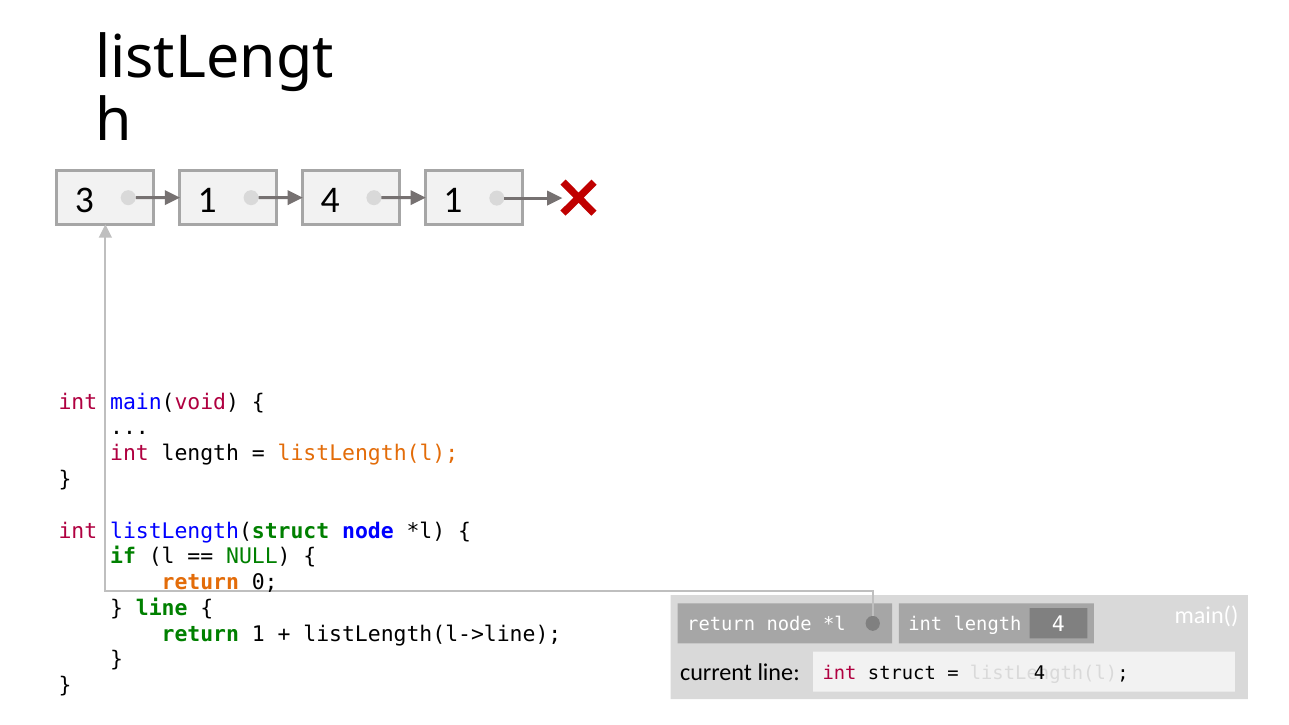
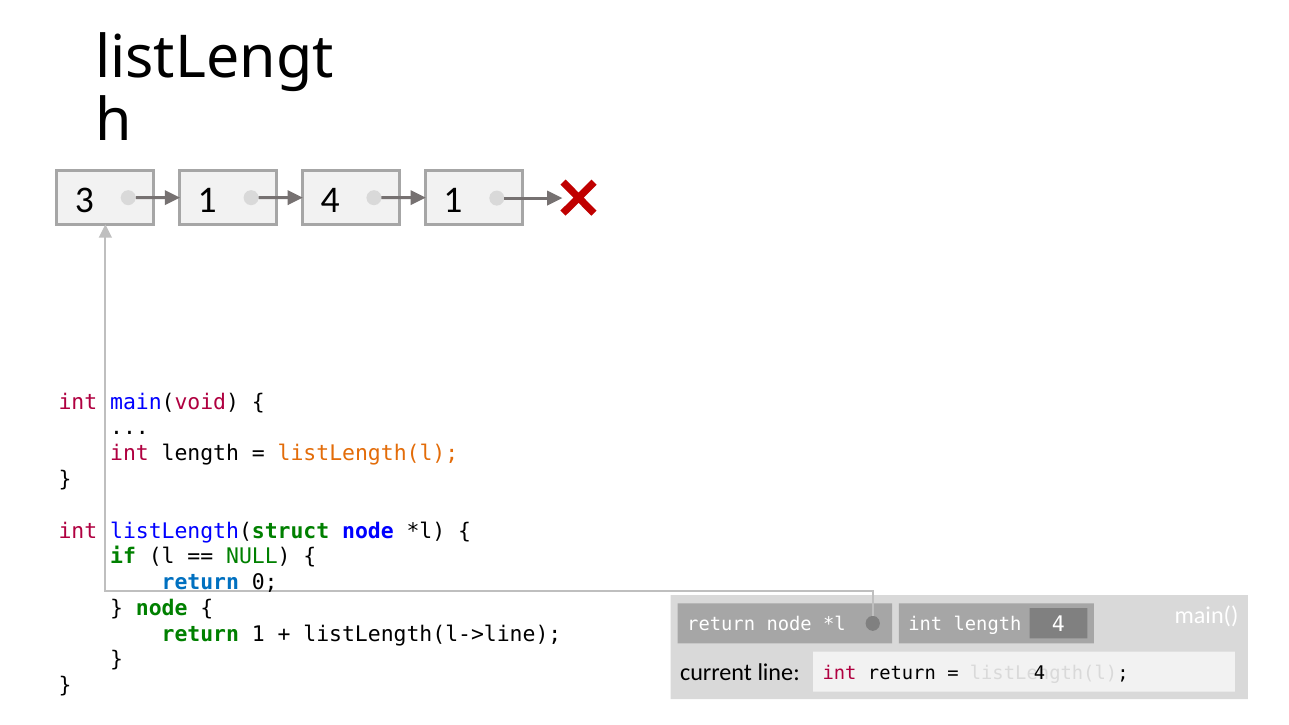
return colour: orange -> blue (200, 583)
line: line -> node (162, 608)
int struct: struct -> return (902, 673)
